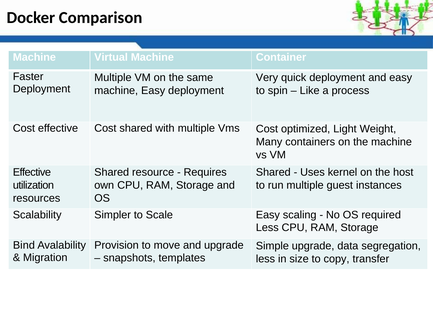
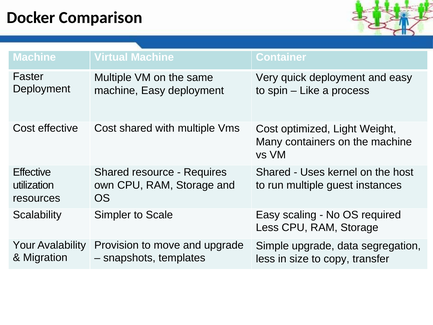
Bind: Bind -> Your (24, 245)
